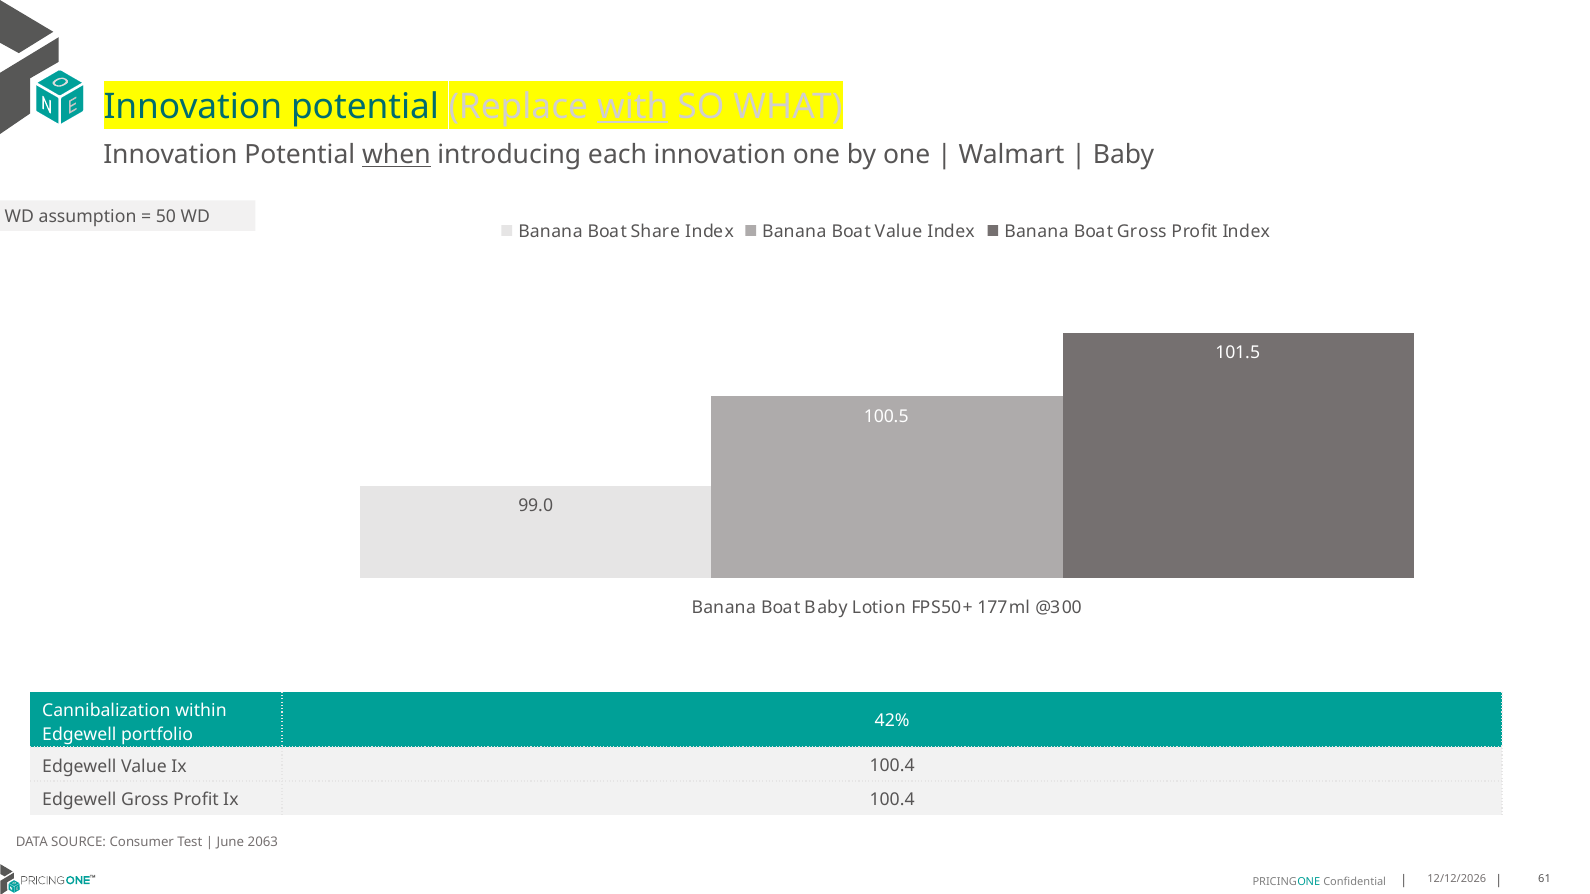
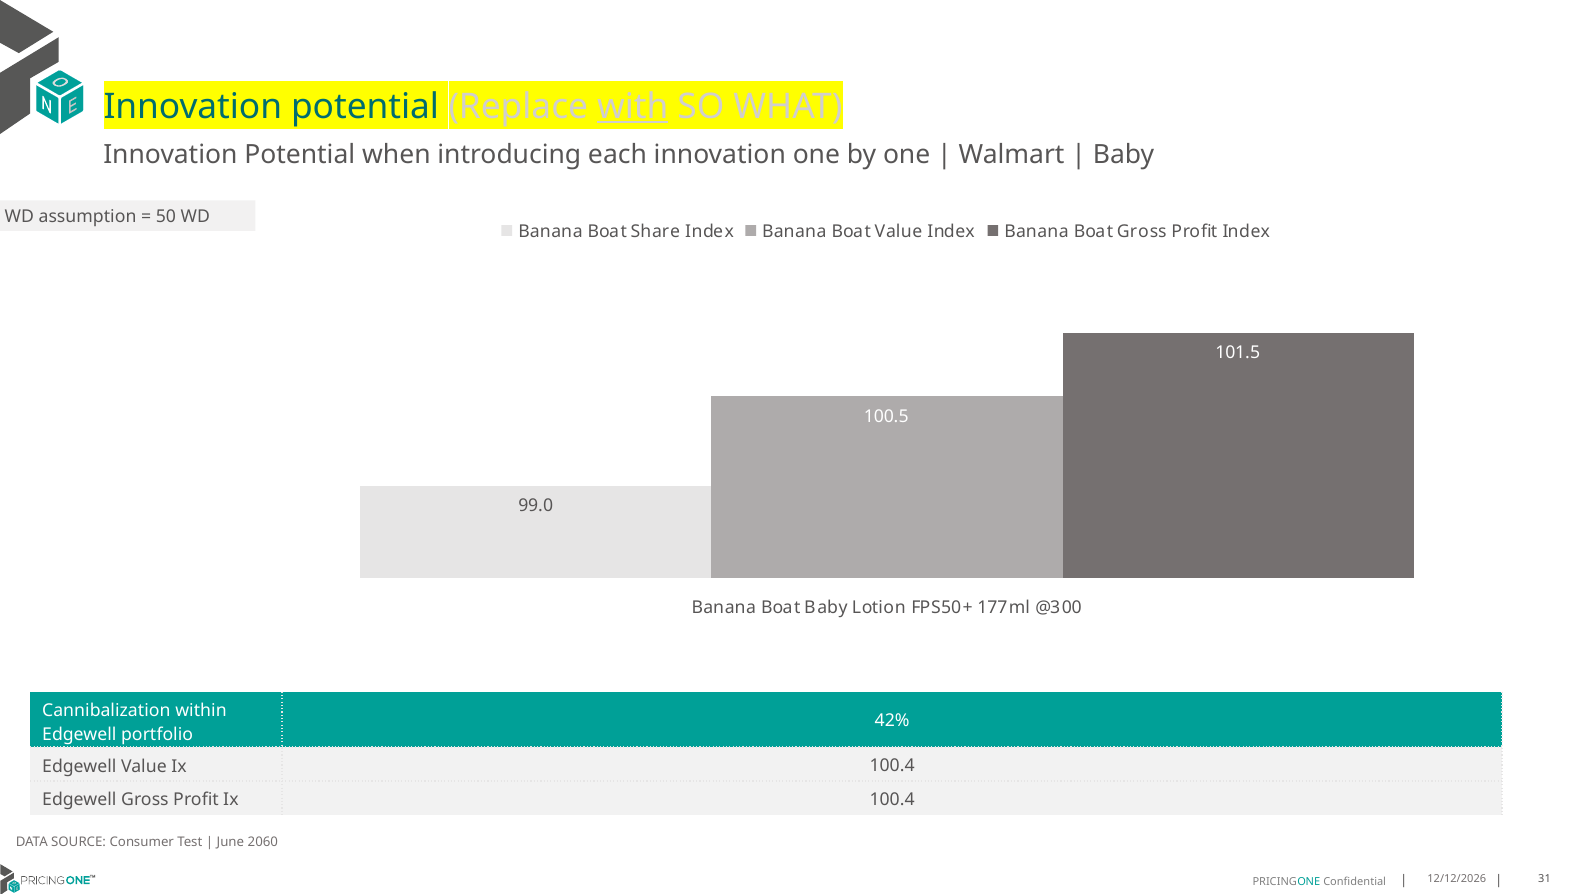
when underline: present -> none (396, 155)
2063: 2063 -> 2060 (263, 842)
61: 61 -> 31 (1545, 879)
